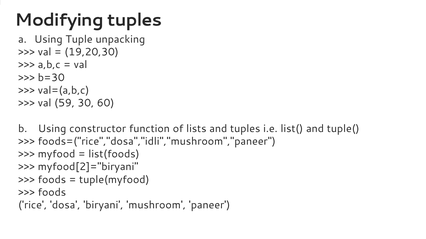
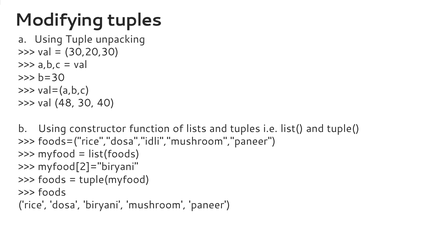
19,20,30: 19,20,30 -> 30,20,30 (92, 52)
59: 59 -> 48 (64, 103)
60: 60 -> 40 (106, 103)
